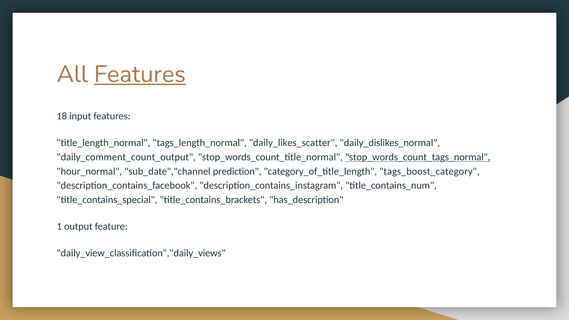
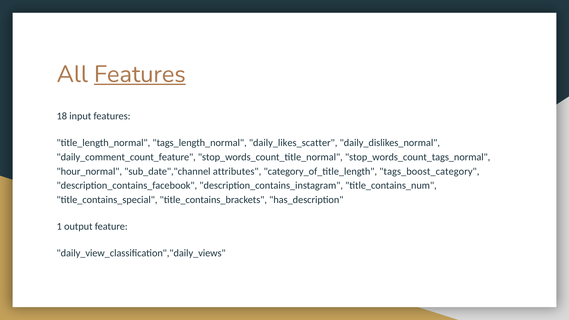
daily_comment_count_output: daily_comment_count_output -> daily_comment_count_feature (126, 157)
stop_words_count_tags_normal underline: present -> none (418, 157)
prediction: prediction -> attributes (237, 171)
